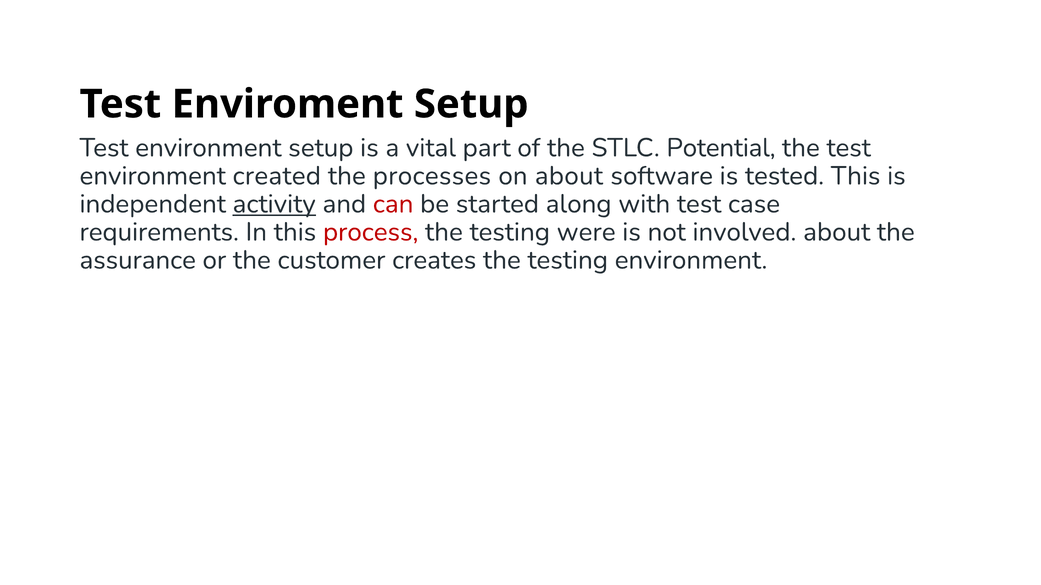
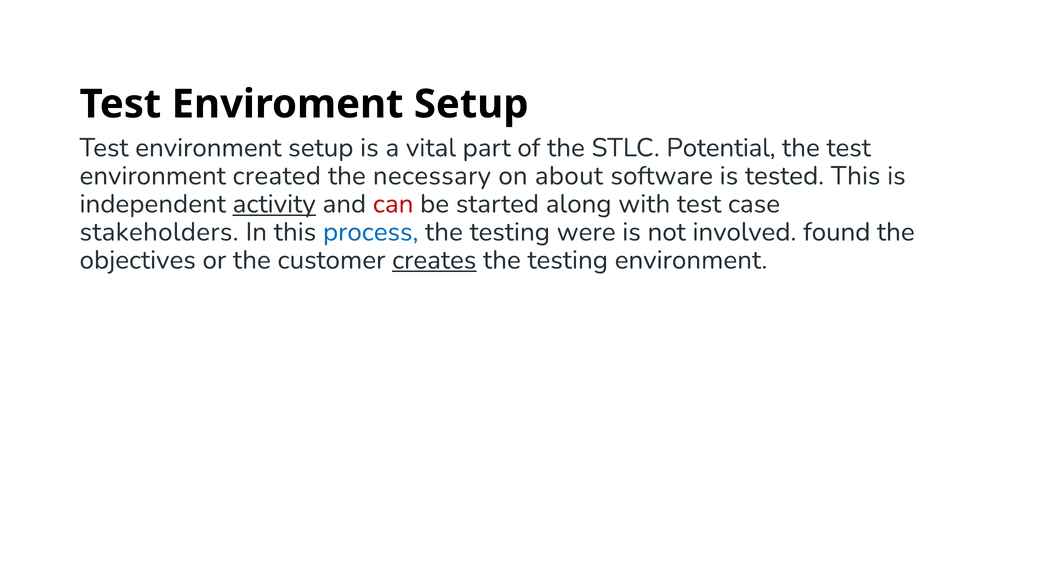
processes: processes -> necessary (432, 176)
requirements: requirements -> stakeholders (159, 232)
process colour: red -> blue (371, 232)
involved about: about -> found (837, 232)
assurance: assurance -> objectives (138, 260)
creates underline: none -> present (434, 260)
